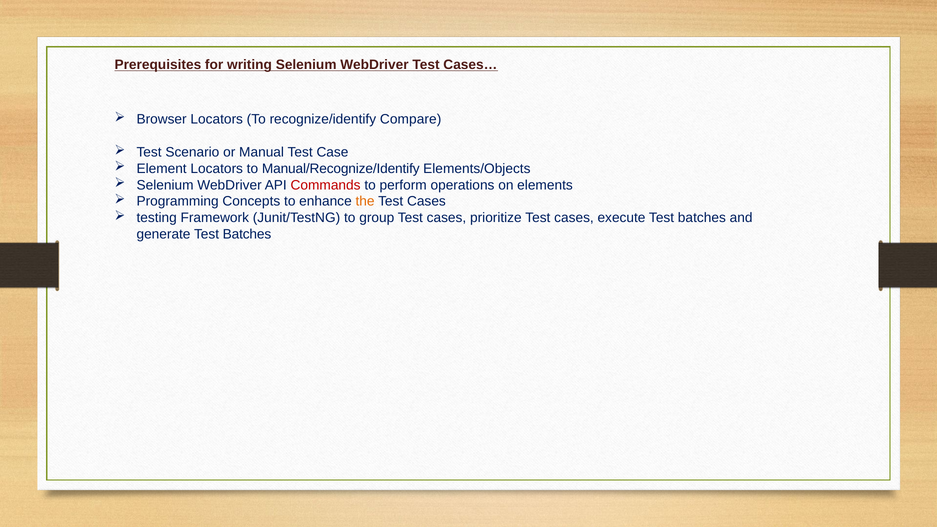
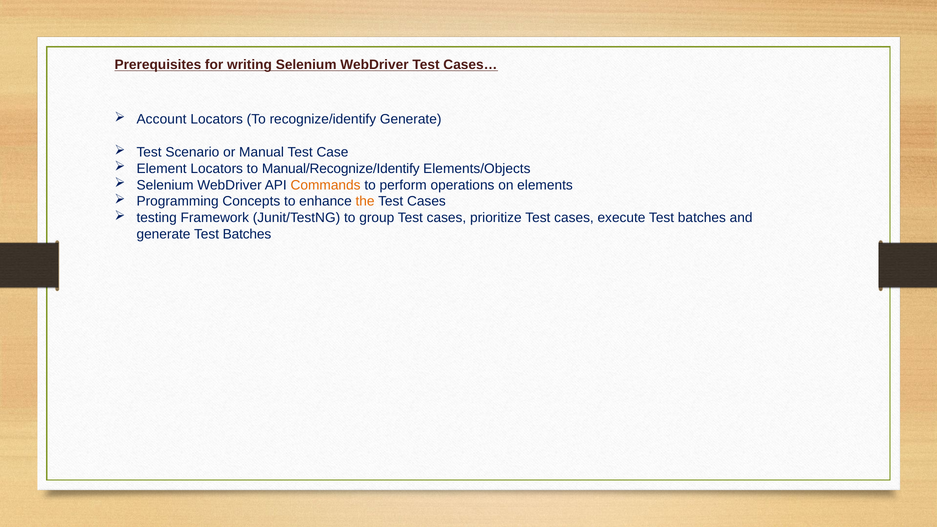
Browser: Browser -> Account (162, 119)
recognize/identify Compare: Compare -> Generate (411, 119)
Commands colour: red -> orange (326, 185)
